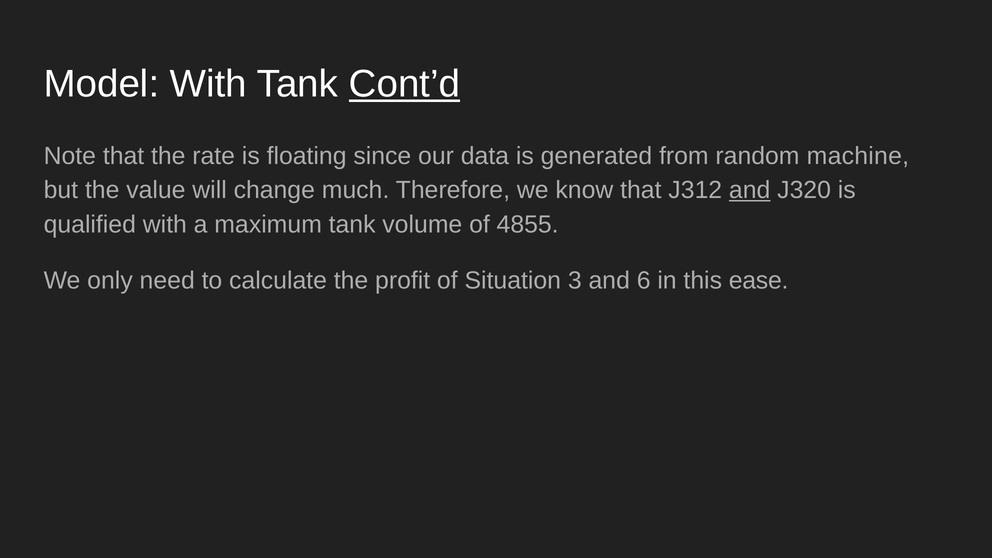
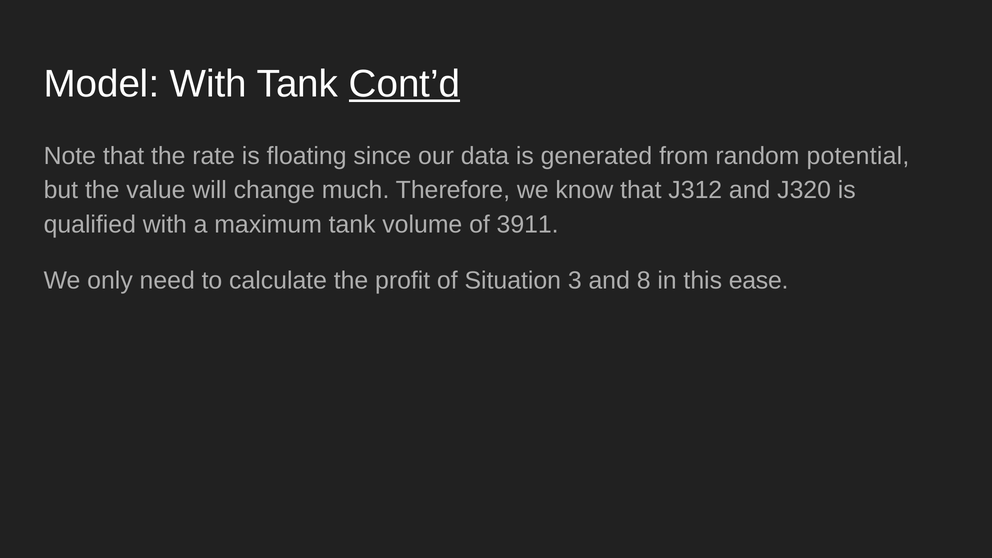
machine: machine -> potential (858, 156)
and underline: present -> none (750, 190)
4855: 4855 -> 3911 (528, 224)
6: 6 -> 8 (644, 281)
